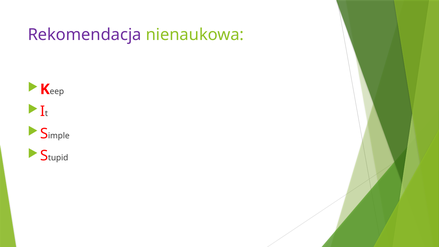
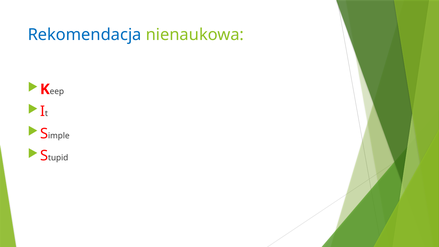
Rekomendacja colour: purple -> blue (85, 35)
